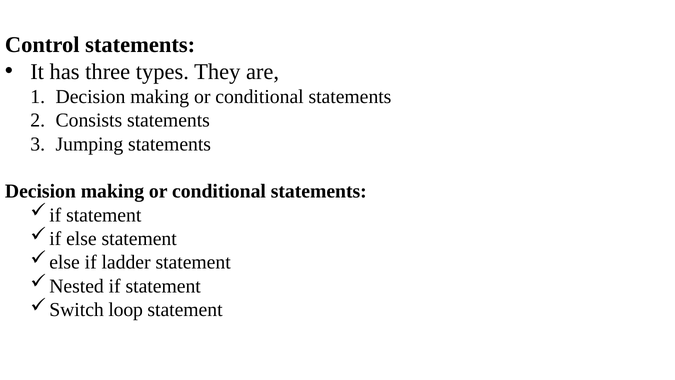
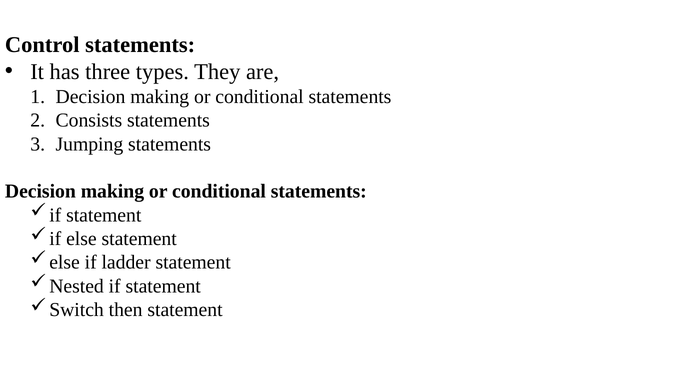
loop: loop -> then (126, 309)
